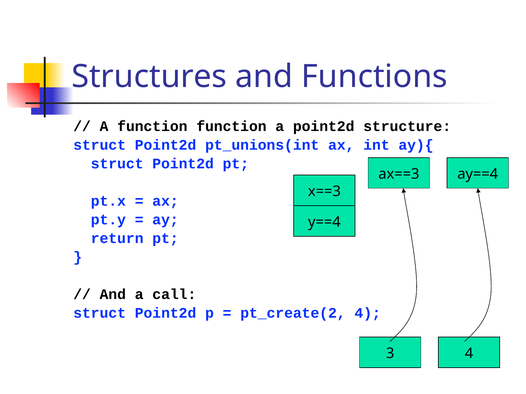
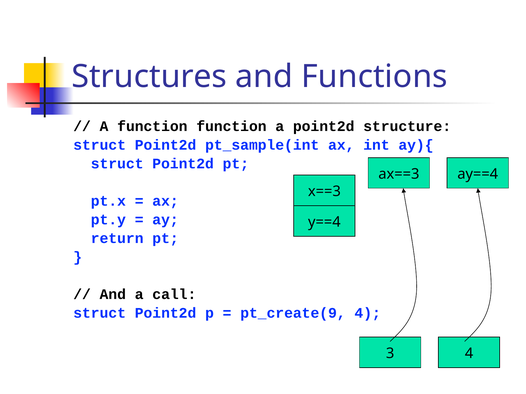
pt_unions(int: pt_unions(int -> pt_sample(int (262, 145)
pt_create(2: pt_create(2 -> pt_create(9 (293, 314)
